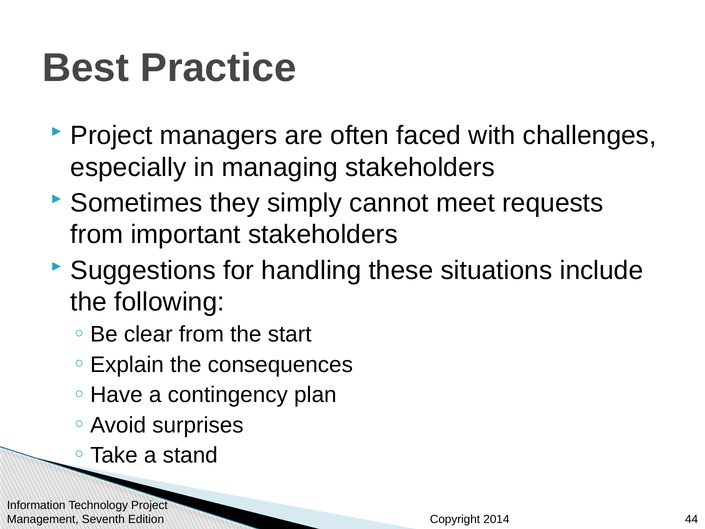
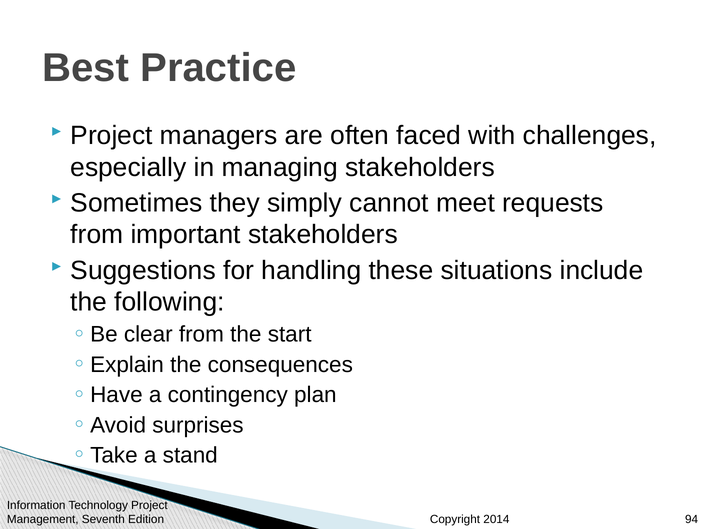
44: 44 -> 94 (692, 519)
